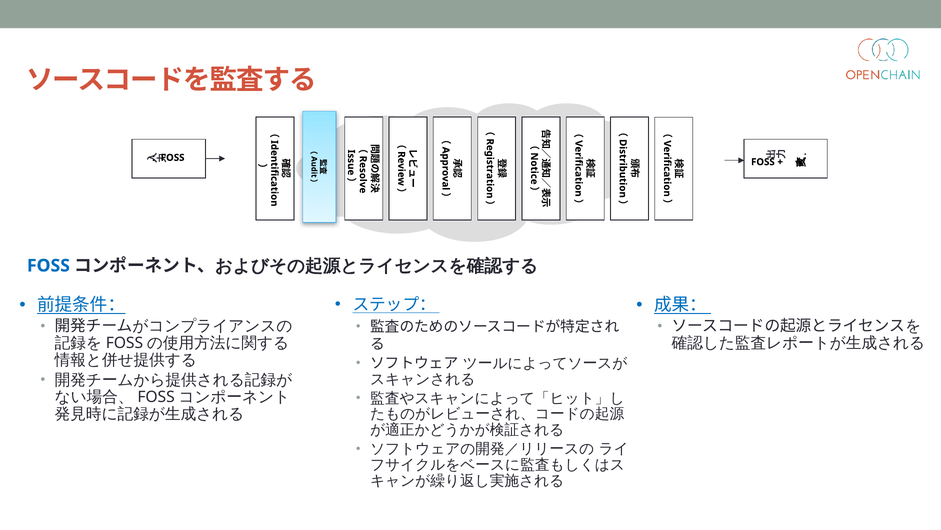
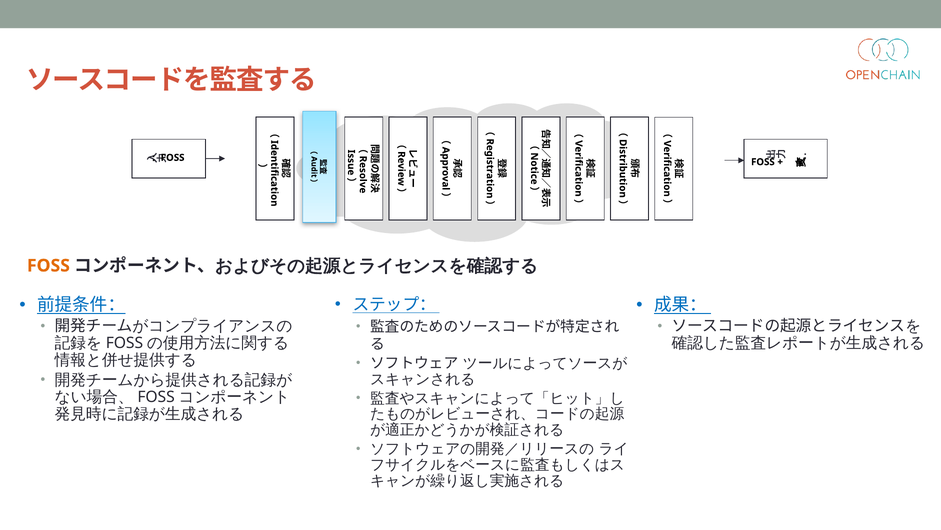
FOSS colour: blue -> orange (48, 265)
